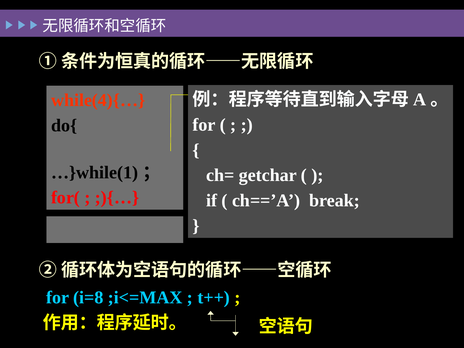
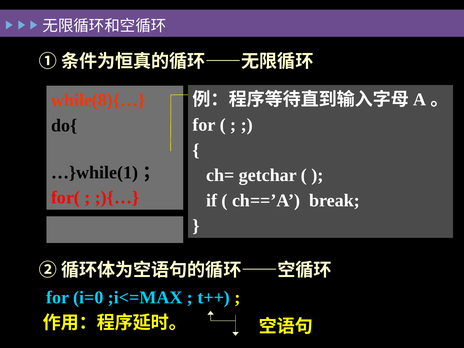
while(4){…: while(4){… -> while(8){… (98, 100)
i=8: i=8 -> i=0 (88, 298)
